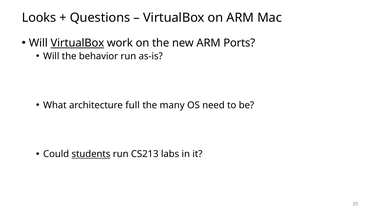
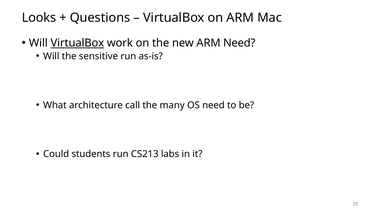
ARM Ports: Ports -> Need (239, 43)
behavior: behavior -> sensitive (98, 56)
full: full -> call (133, 105)
students underline: present -> none (91, 154)
